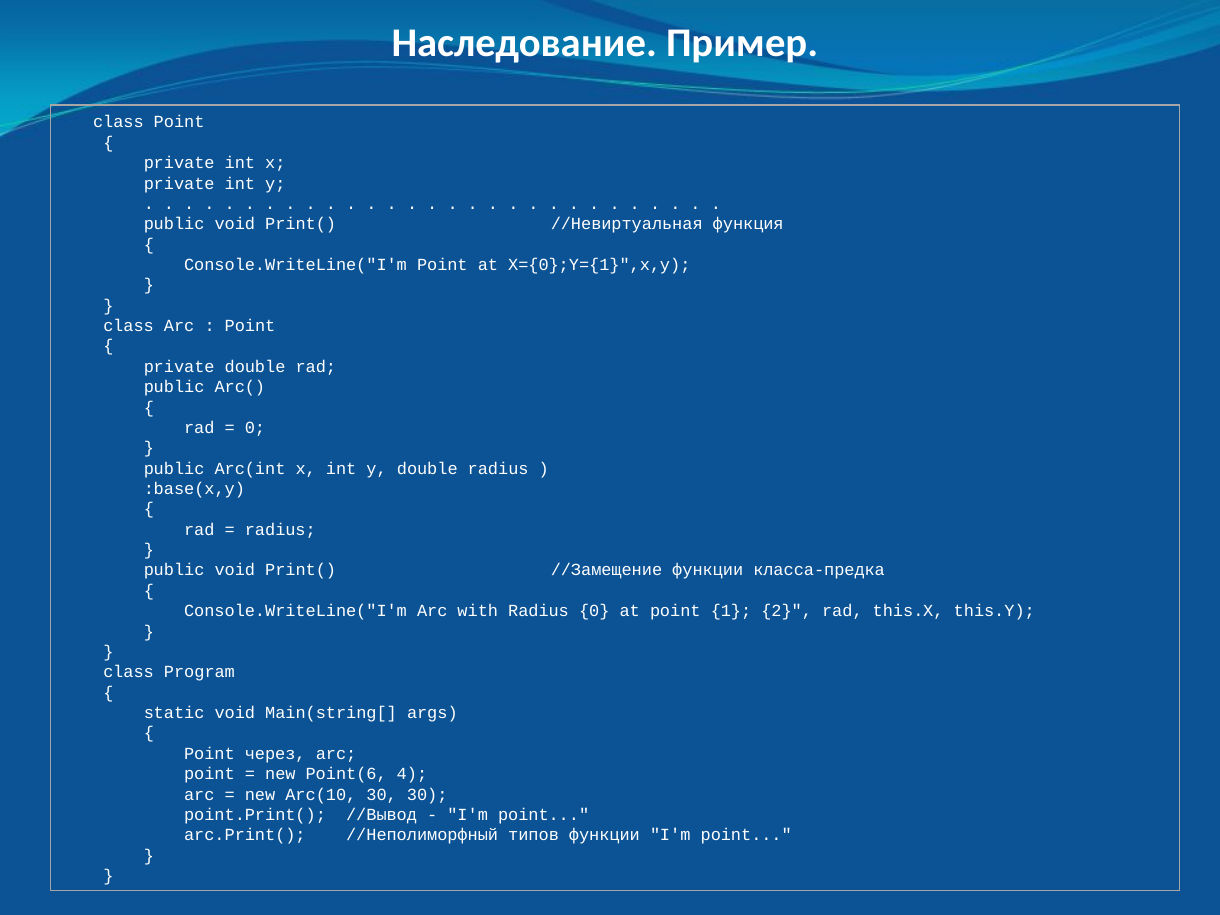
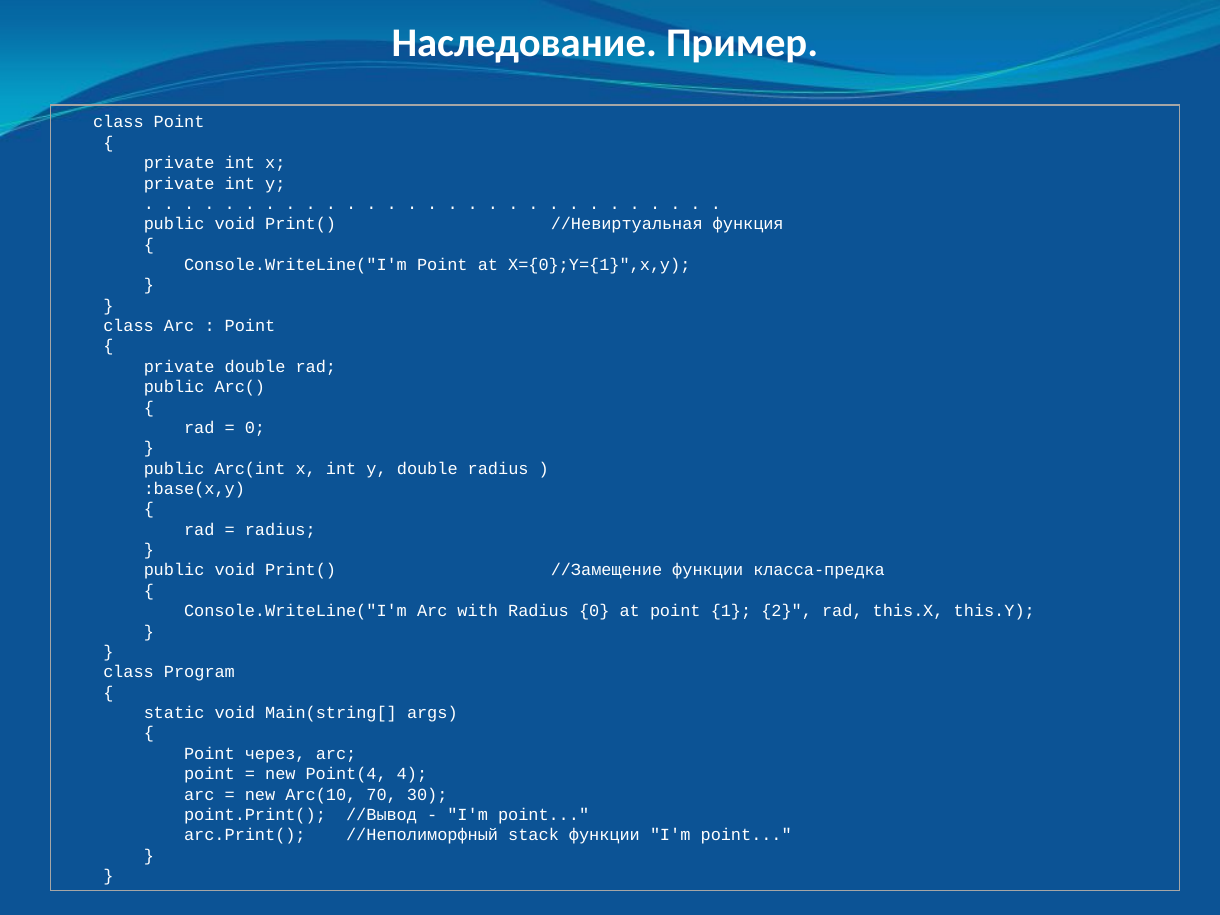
Point(6: Point(6 -> Point(4 (346, 774)
Arc(10 30: 30 -> 70 (382, 794)
типов: типов -> stack (534, 835)
